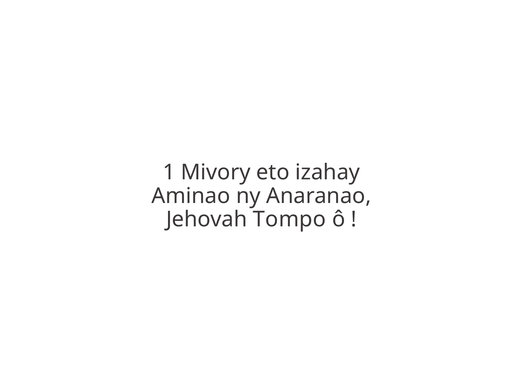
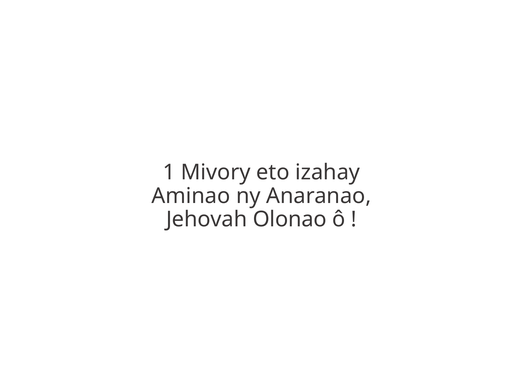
Tompo: Tompo -> Olonao (290, 220)
